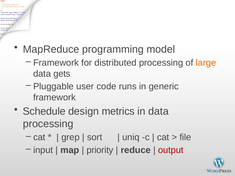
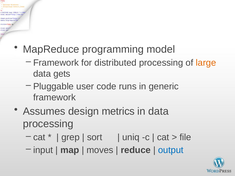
Schedule: Schedule -> Assumes (44, 111)
priority: priority -> moves (100, 150)
output colour: red -> blue (171, 150)
